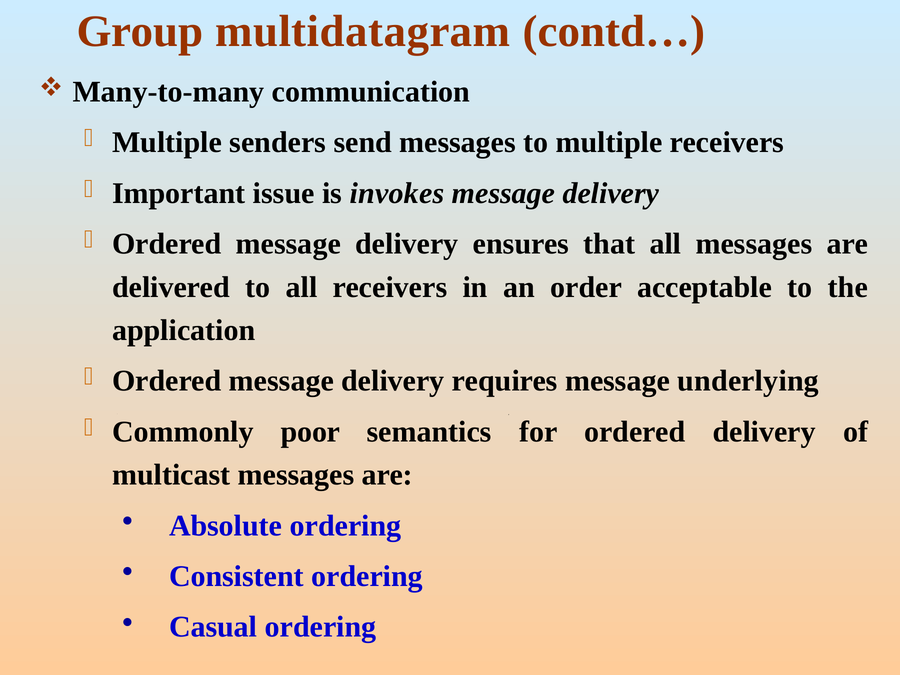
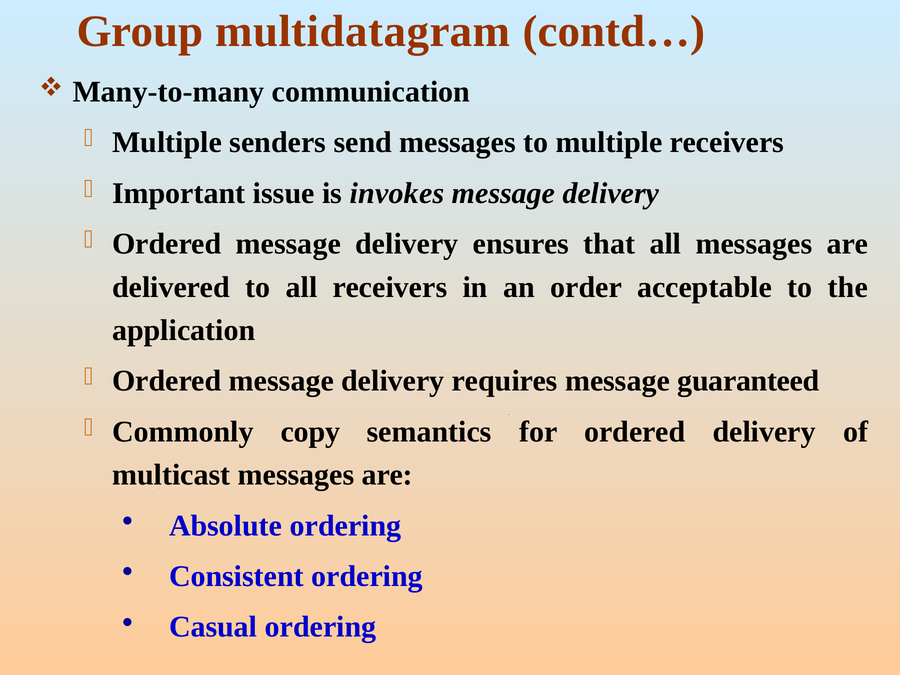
underlying: underlying -> guaranteed (748, 381)
poor: poor -> copy (310, 432)
